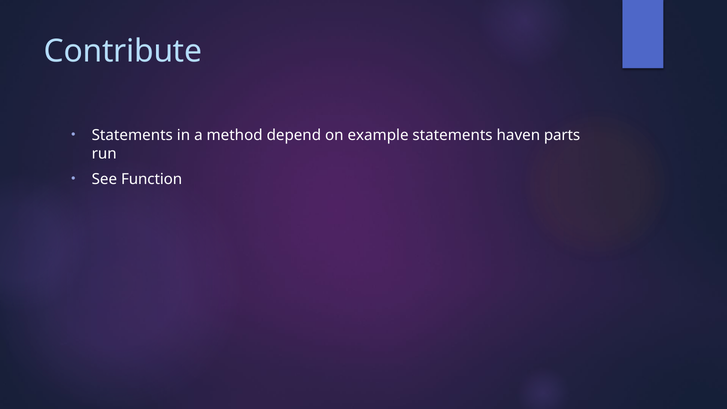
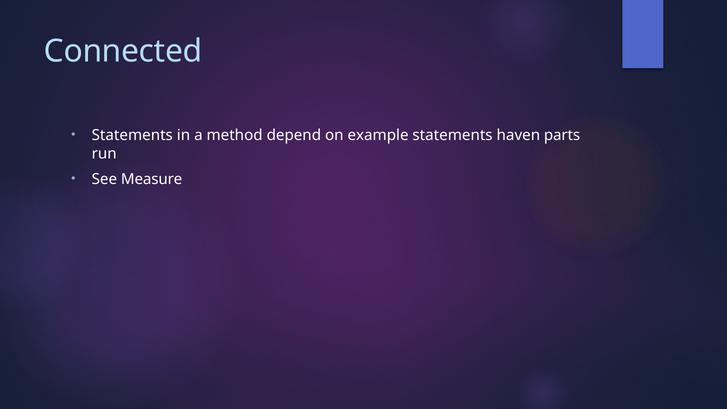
Contribute: Contribute -> Connected (123, 51)
Function: Function -> Measure (152, 179)
